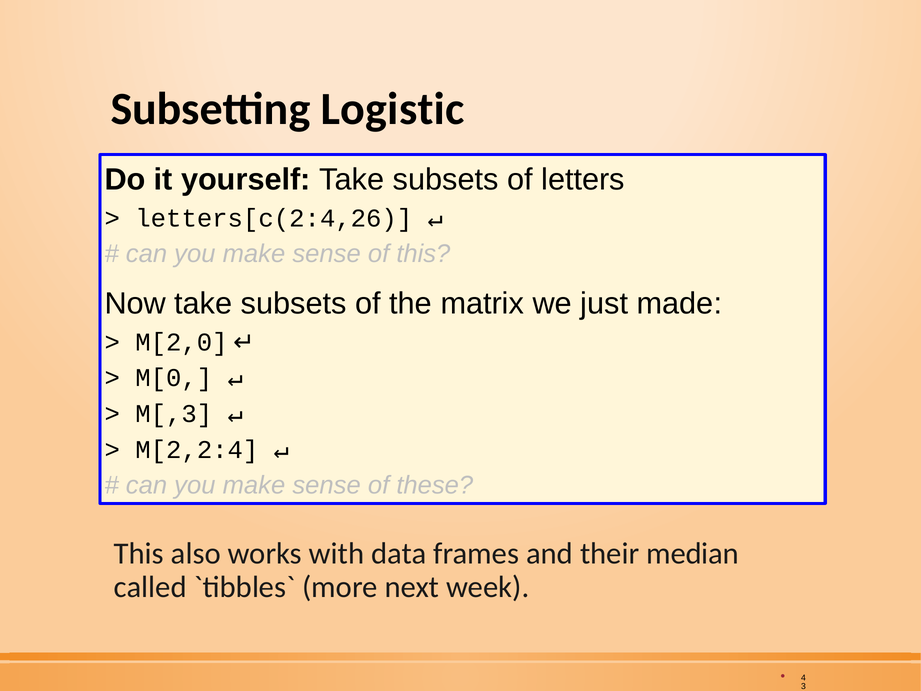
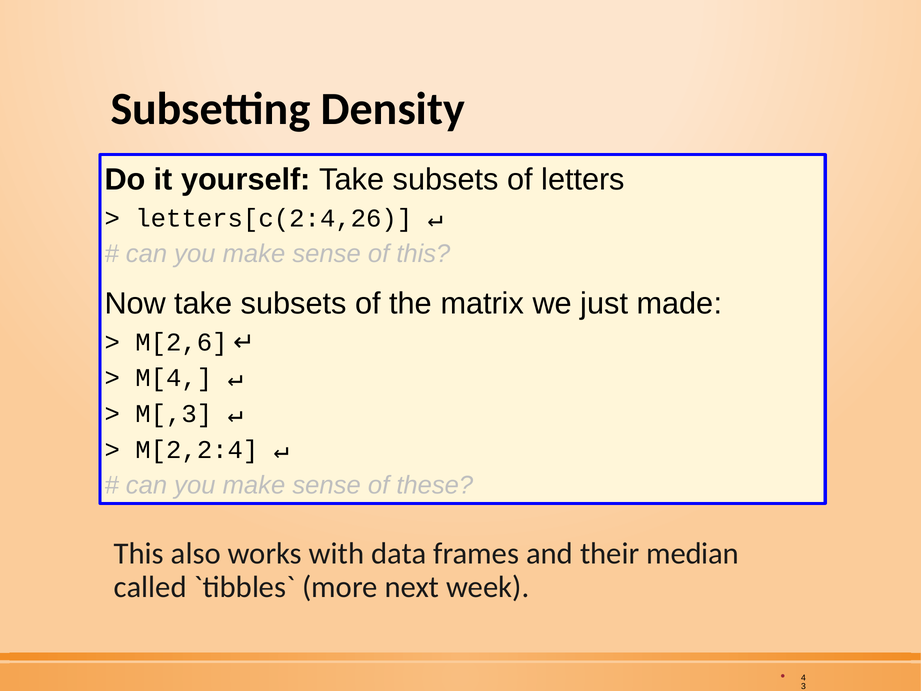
Logistic: Logistic -> Density (393, 109)
M[2,0: M[2,0 -> M[2,6 (181, 342)
M[0: M[0 -> M[4 (174, 378)
